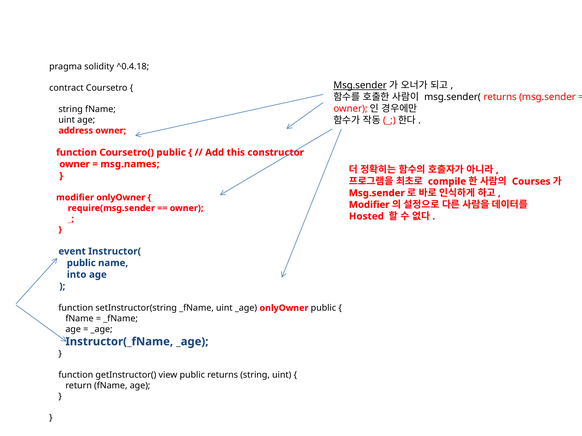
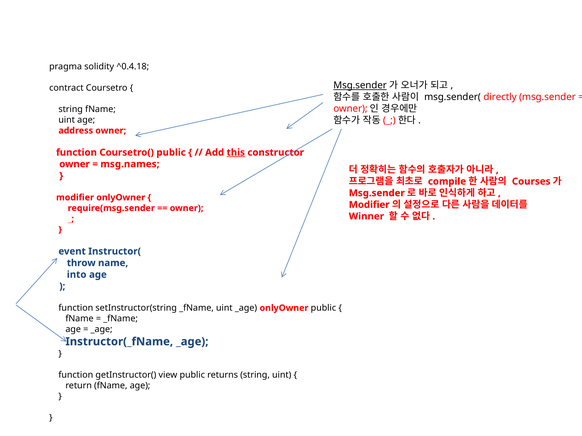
msg.sender( returns: returns -> directly (500, 97)
this underline: none -> present (236, 153)
Hosted: Hosted -> Winner (366, 217)
public: public -> throw (81, 263)
